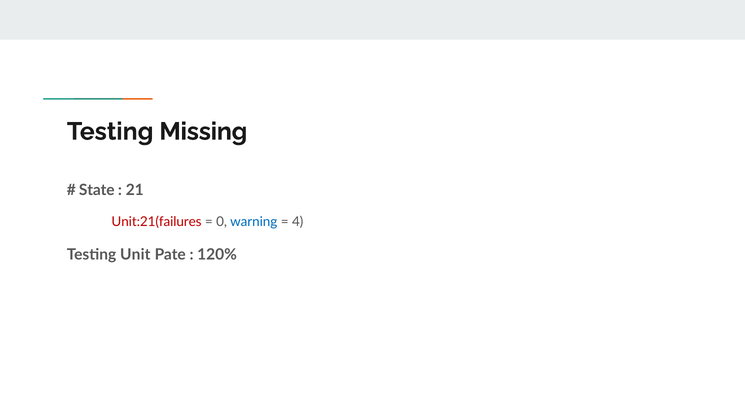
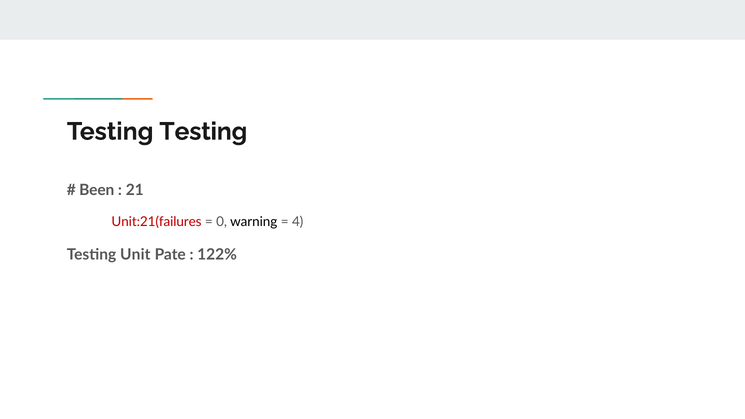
Testing Missing: Missing -> Testing (203, 132)
State: State -> Been (97, 190)
warning colour: blue -> black (254, 222)
120%: 120% -> 122% (217, 255)
